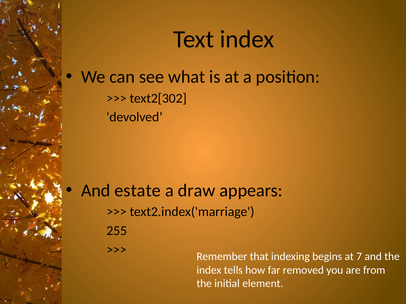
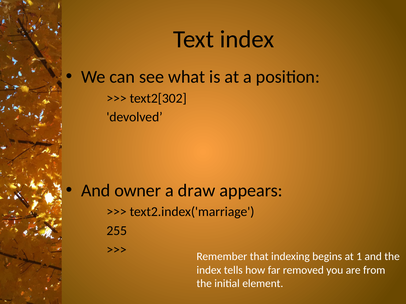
estate: estate -> owner (138, 191)
7: 7 -> 1 (359, 257)
